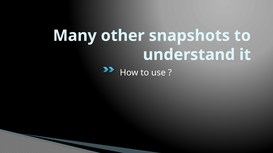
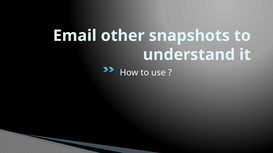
Many: Many -> Email (75, 36)
